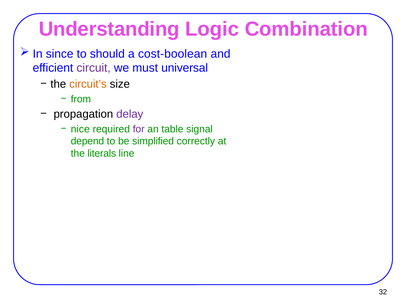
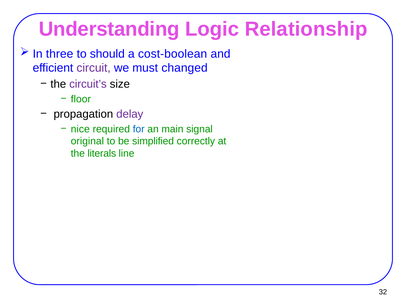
Combination: Combination -> Relationship (306, 29)
since: since -> three (60, 54)
universal: universal -> changed (185, 68)
circuit’s colour: orange -> purple (88, 84)
from: from -> floor (81, 99)
for colour: purple -> blue (139, 129)
table: table -> main (172, 129)
depend: depend -> original (87, 141)
